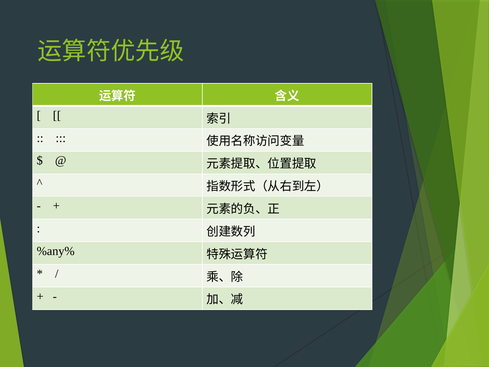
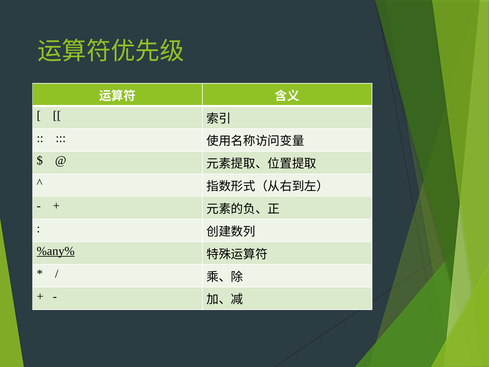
%any% underline: none -> present (56, 251)
